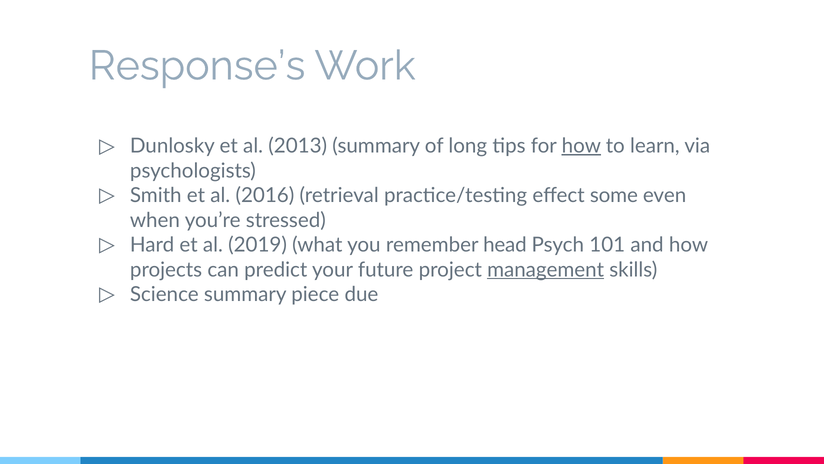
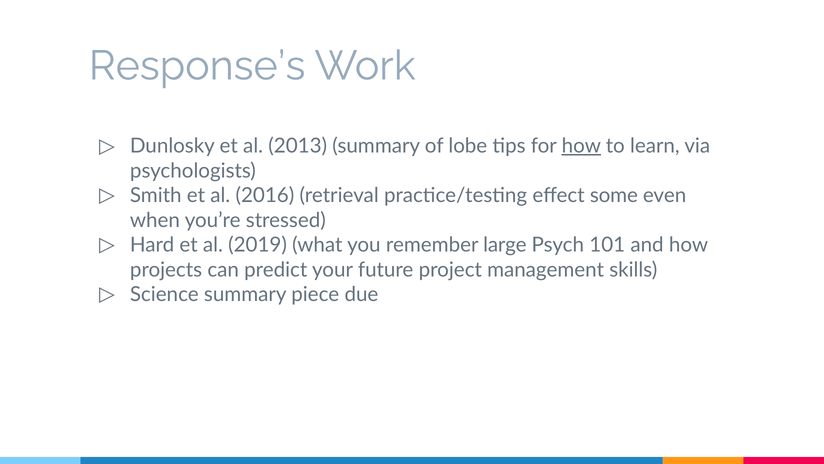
long: long -> lobe (468, 146)
head: head -> large (505, 245)
management underline: present -> none (546, 269)
